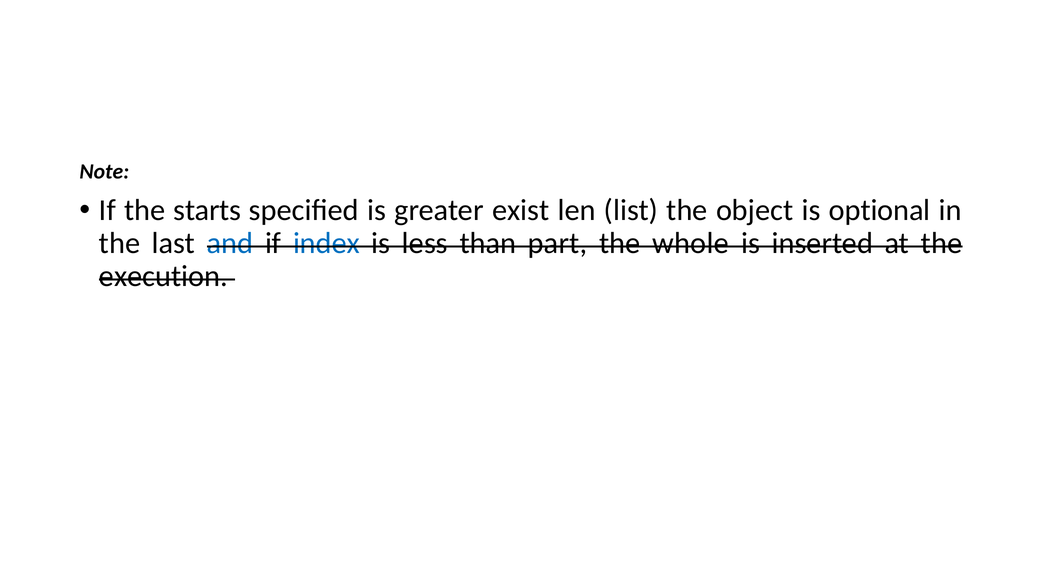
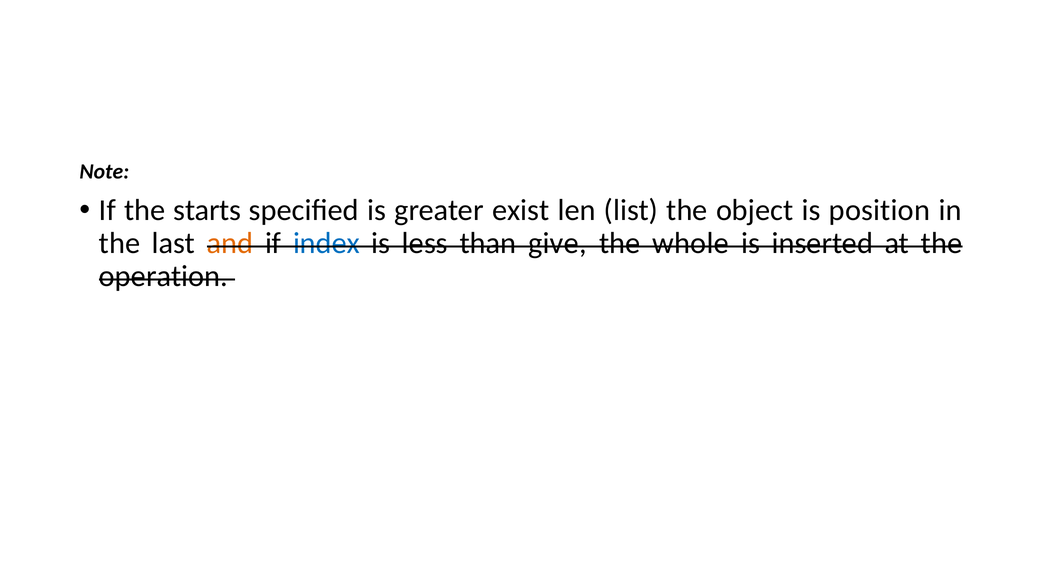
optional: optional -> position (879, 210)
and colour: blue -> orange (230, 243)
part: part -> give (557, 243)
execution: execution -> operation (163, 276)
